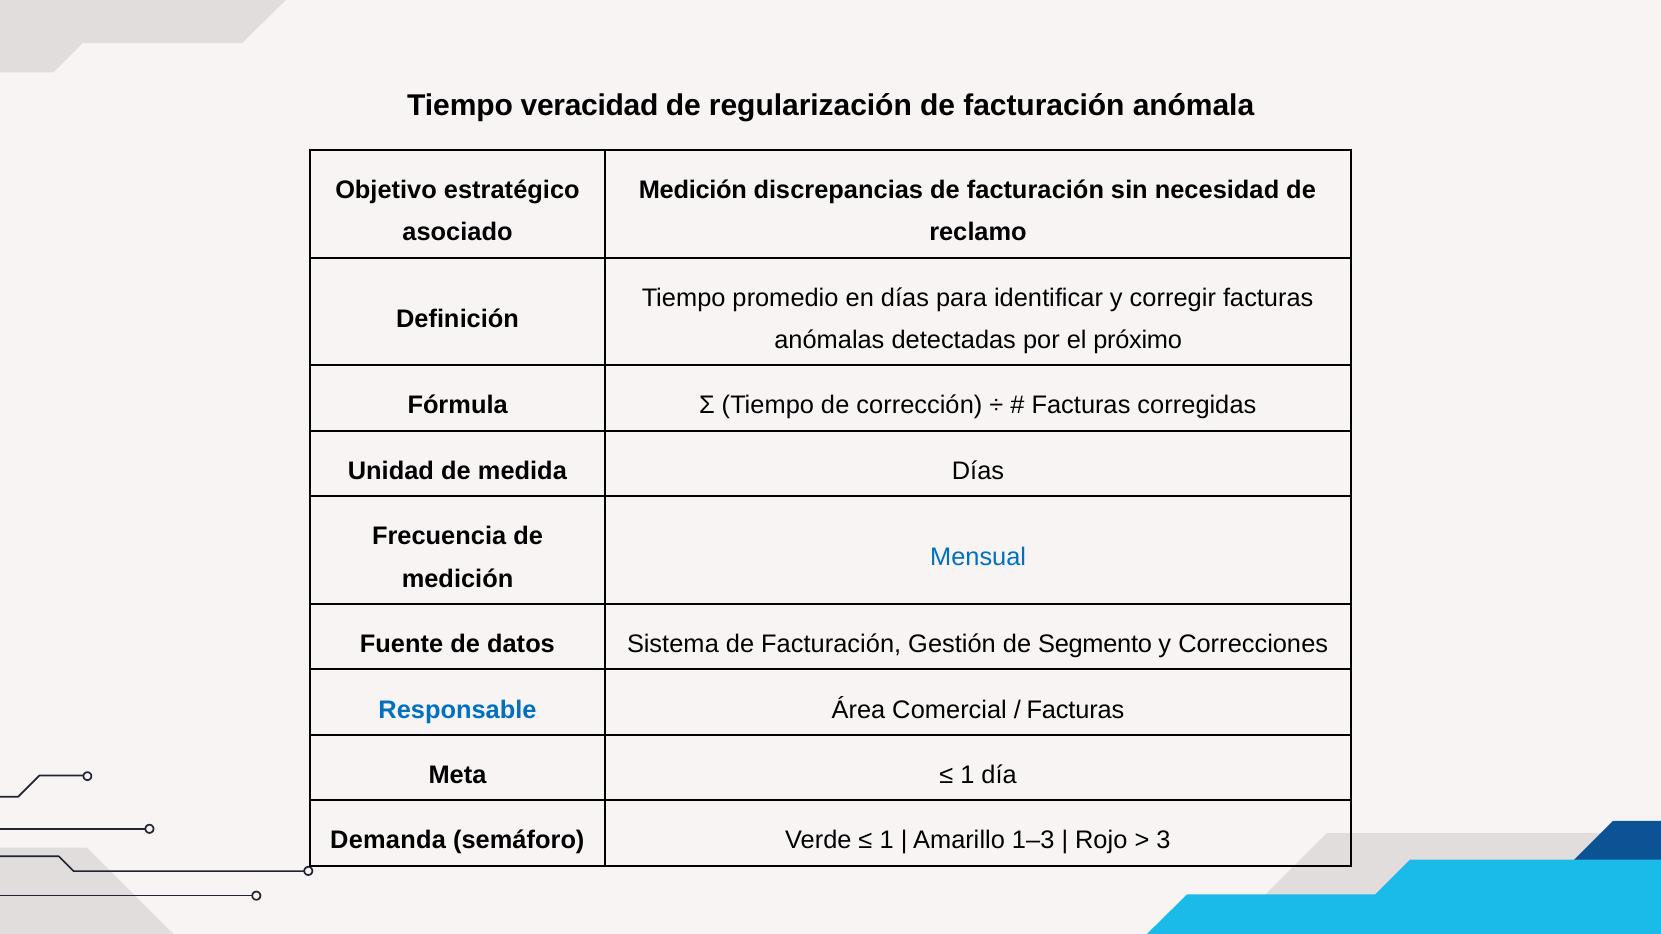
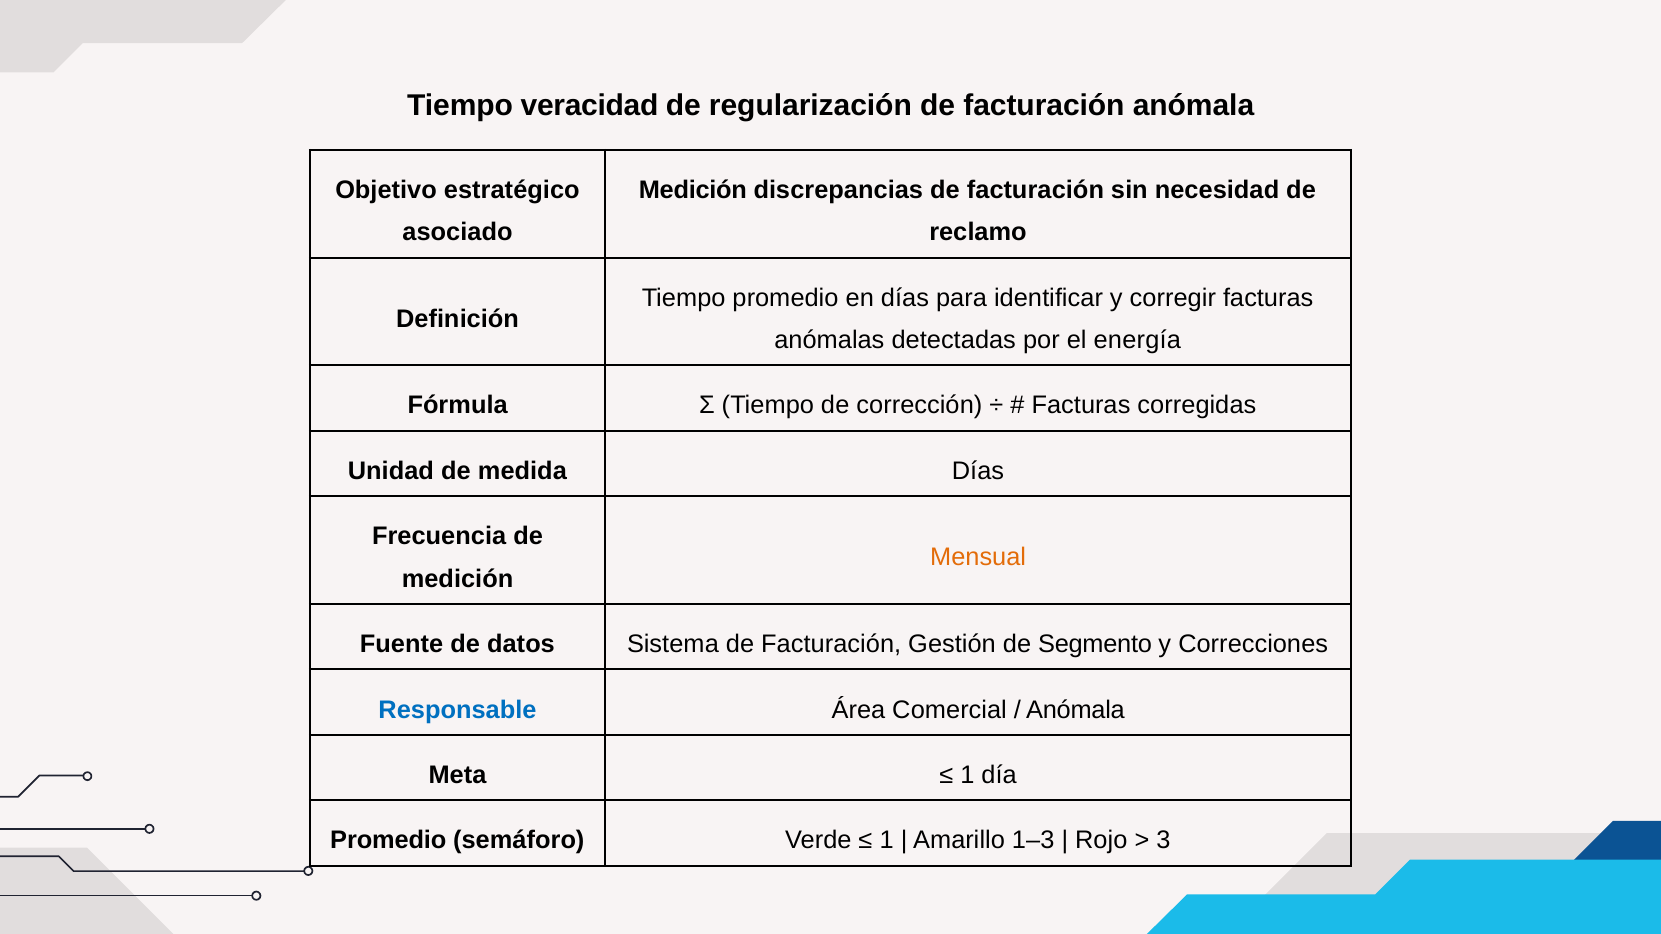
próximo: próximo -> energía (1137, 340)
Mensual colour: blue -> orange (978, 558)
Facturas: Facturas -> Anómala (1075, 710)
Demanda: Demanda -> Promedio (388, 841)
